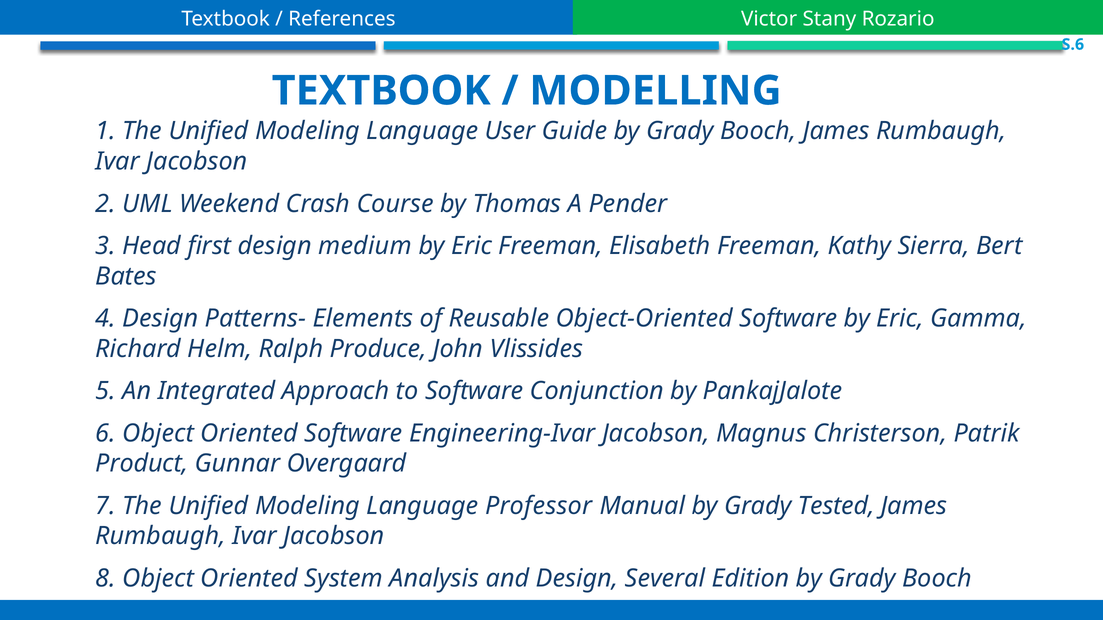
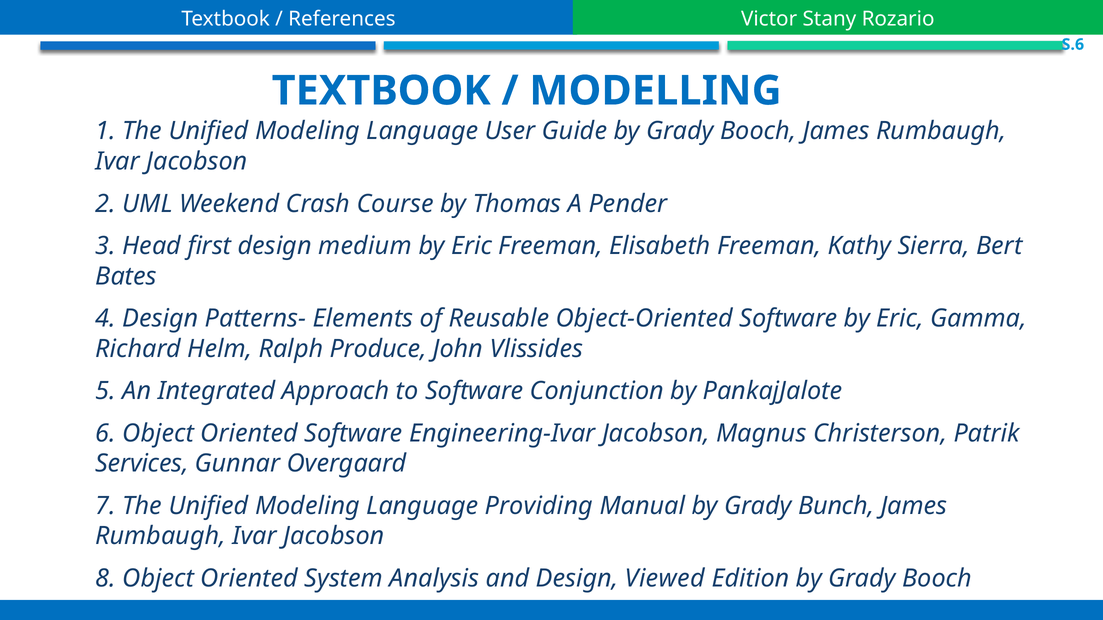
Product: Product -> Services (142, 464)
Professor: Professor -> Providing (539, 506)
Tested: Tested -> Bunch (836, 506)
Several: Several -> Viewed (665, 579)
